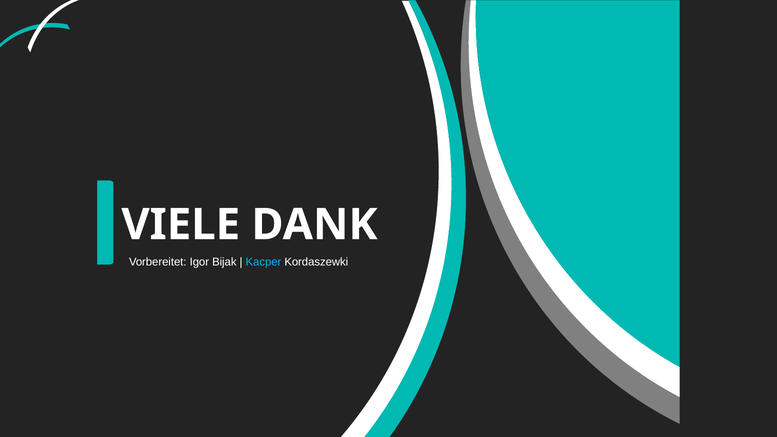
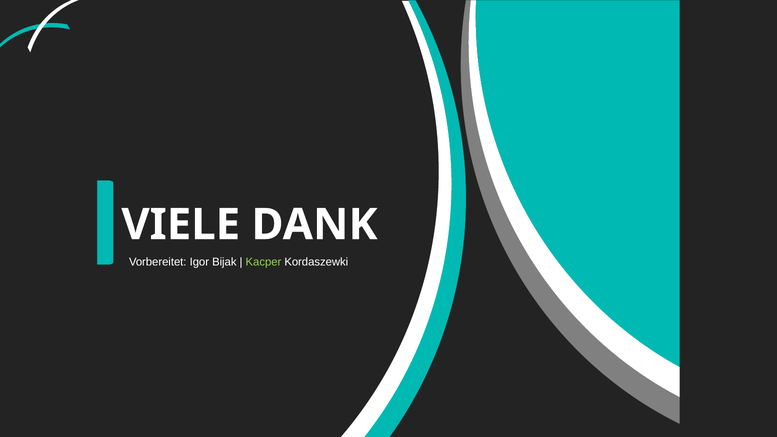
Kacper colour: light blue -> light green (263, 262)
